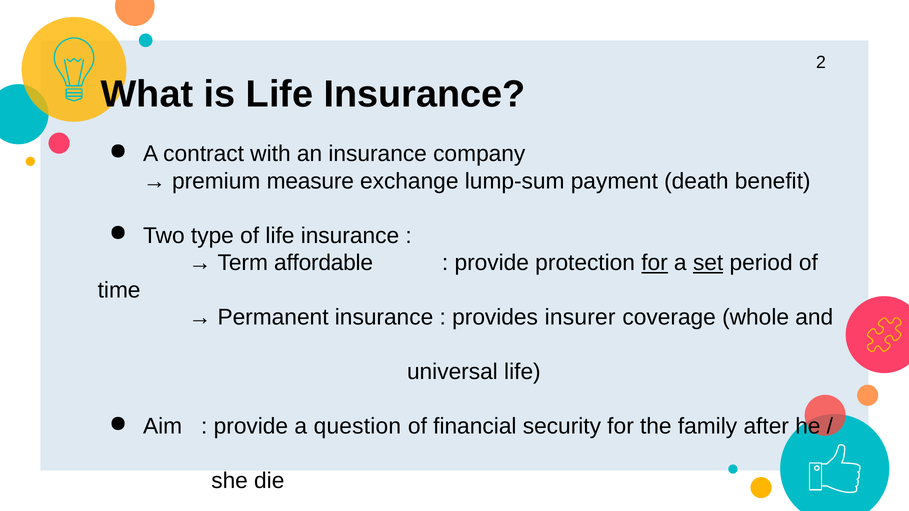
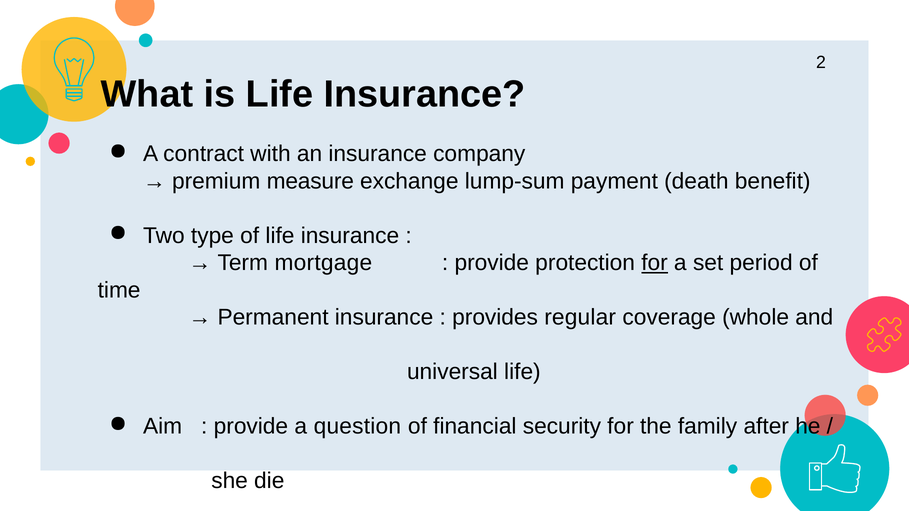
affordable: affordable -> mortgage (323, 263)
set underline: present -> none (708, 263)
insurer: insurer -> regular (580, 318)
